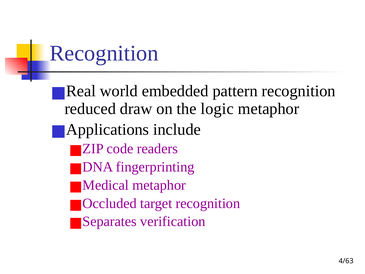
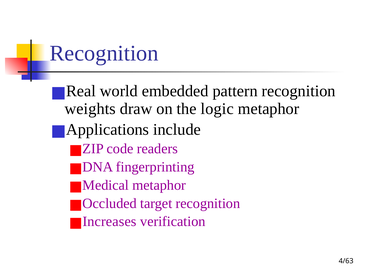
reduced: reduced -> weights (90, 109)
Separates: Separates -> Increases (110, 221)
